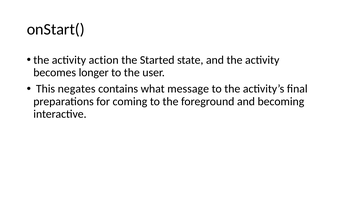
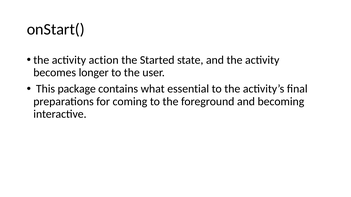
negates: negates -> package (77, 89)
message: message -> essential (188, 89)
